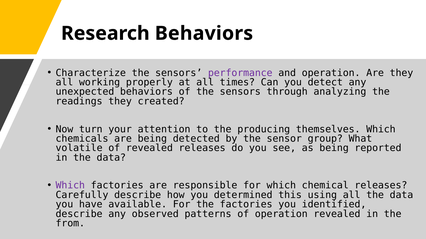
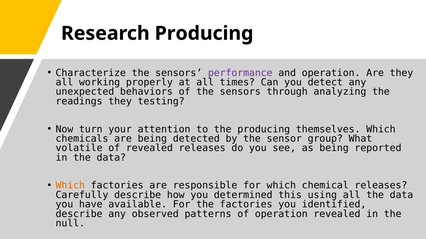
Research Behaviors: Behaviors -> Producing (204, 33)
created: created -> testing (161, 102)
Which colour: purple -> orange (70, 186)
from: from -> null (70, 224)
